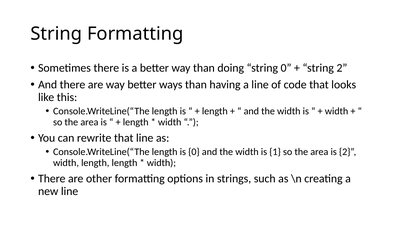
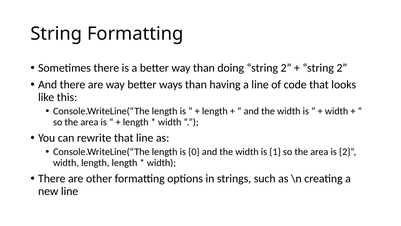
doing string 0: 0 -> 2 (286, 68)
